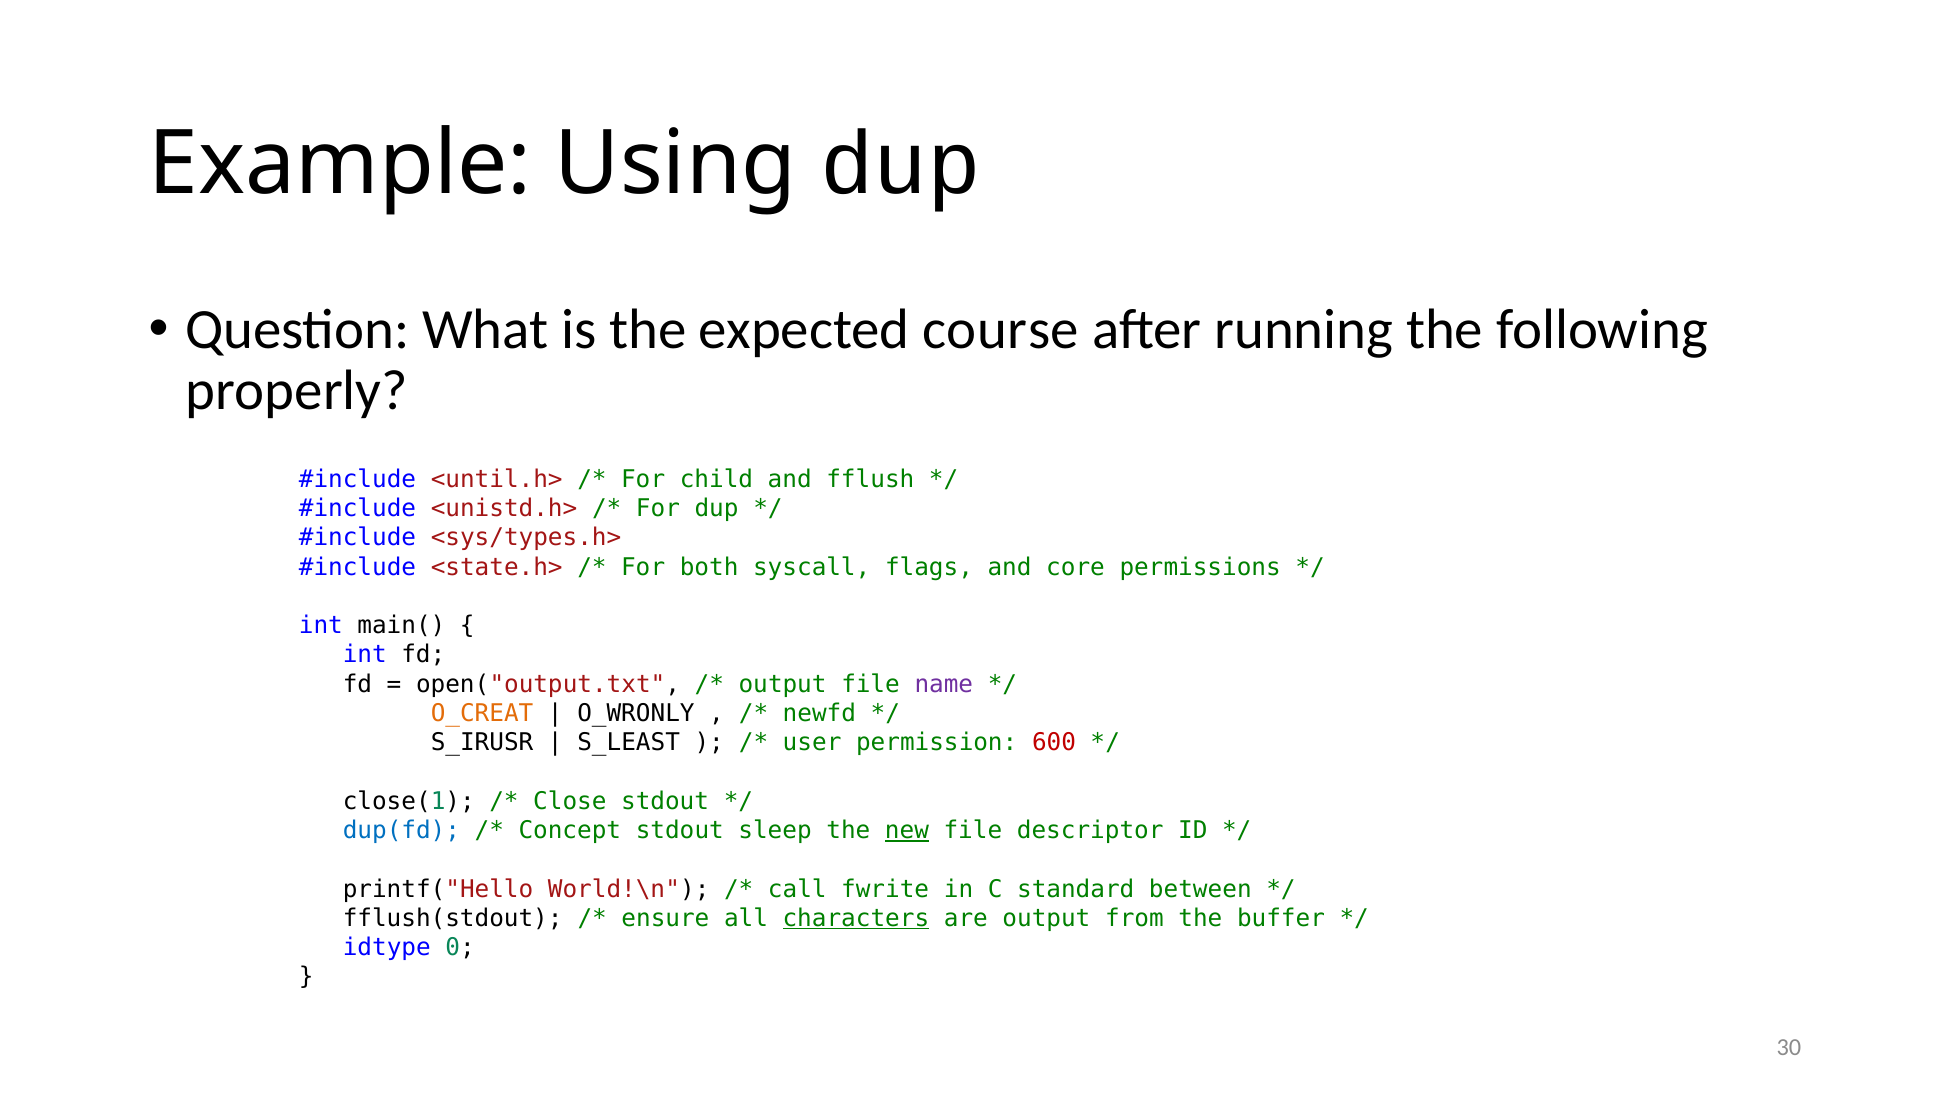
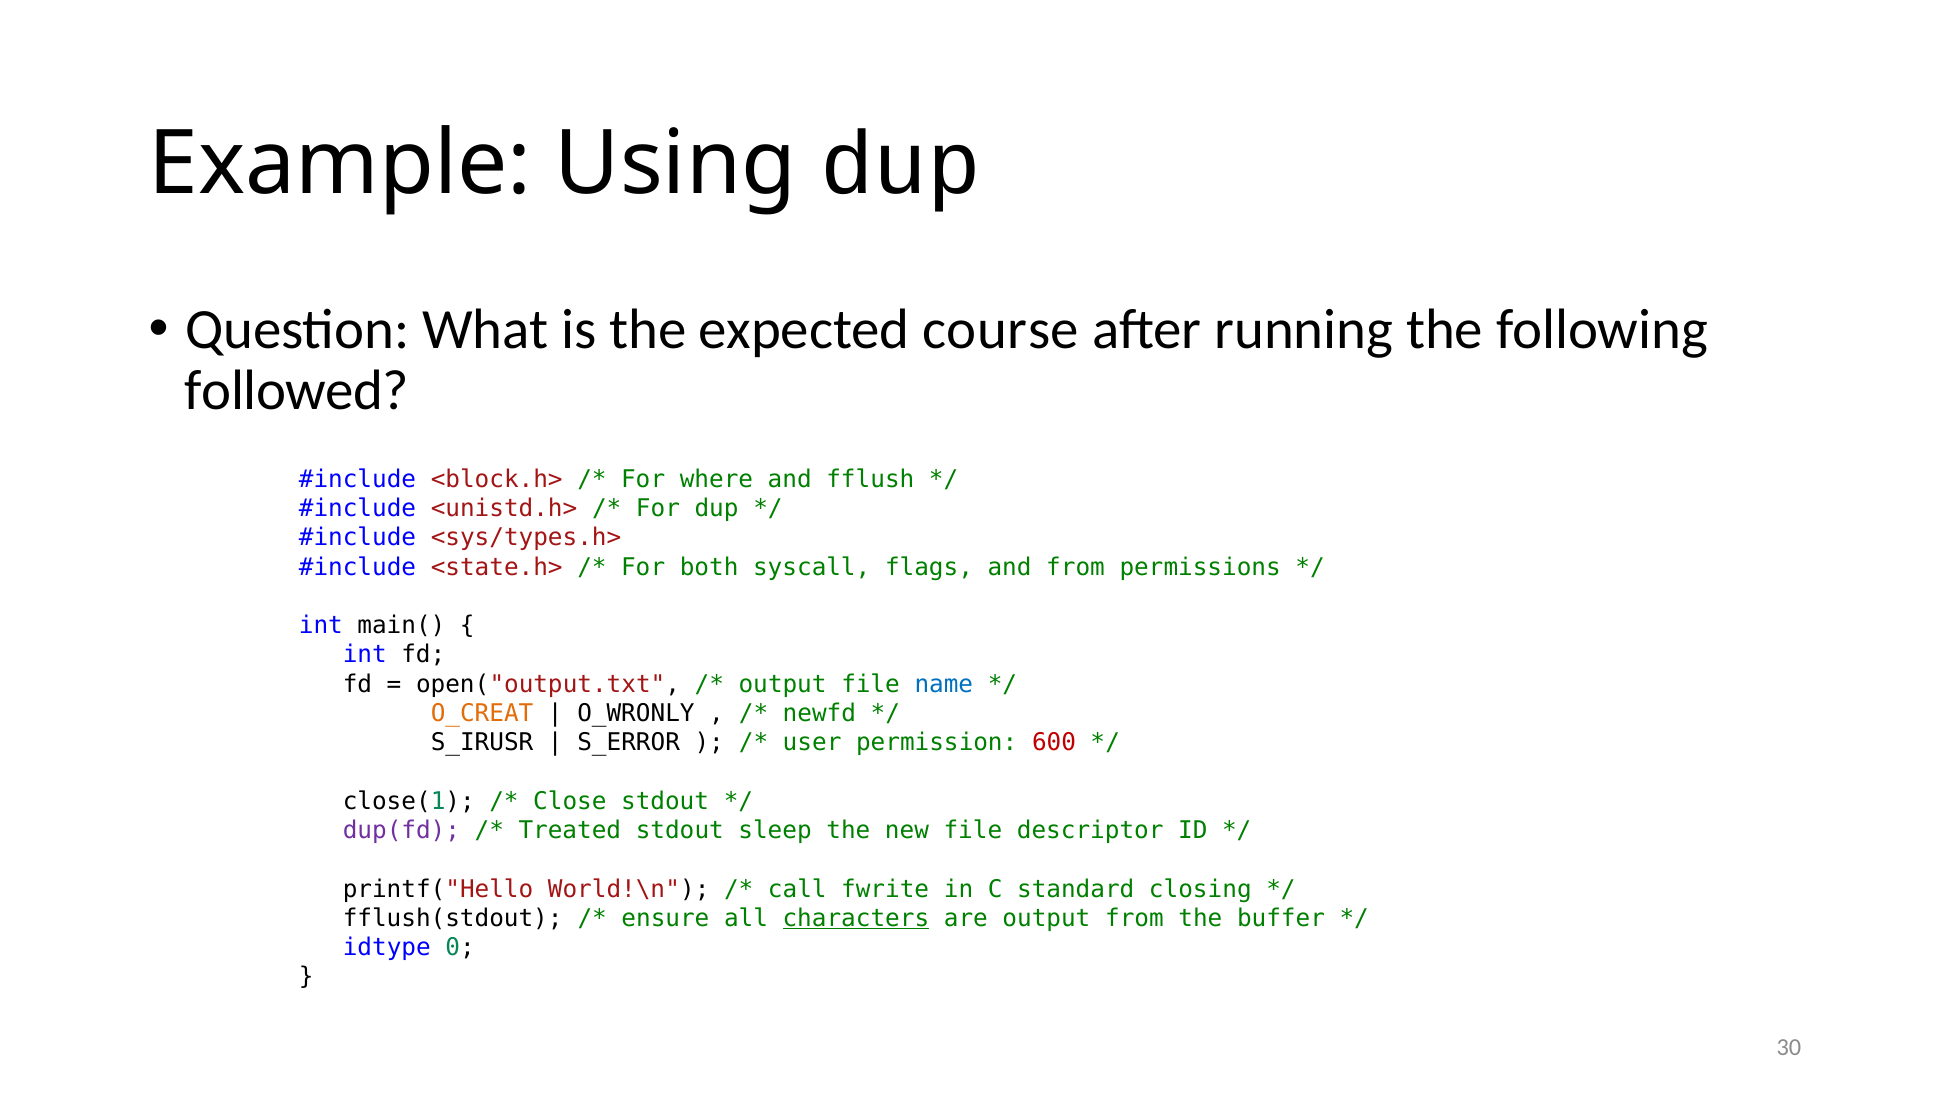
properly: properly -> followed (297, 391)
<until.h>: <until.h> -> <block.h> (497, 479)
child: child -> where (716, 479)
and core: core -> from (1076, 567)
name colour: purple -> blue (944, 684)
S_LEAST: S_LEAST -> S_ERROR (629, 743)
dup(fd colour: blue -> purple (401, 830)
Concept: Concept -> Treated (570, 830)
new underline: present -> none (907, 830)
between: between -> closing (1200, 889)
